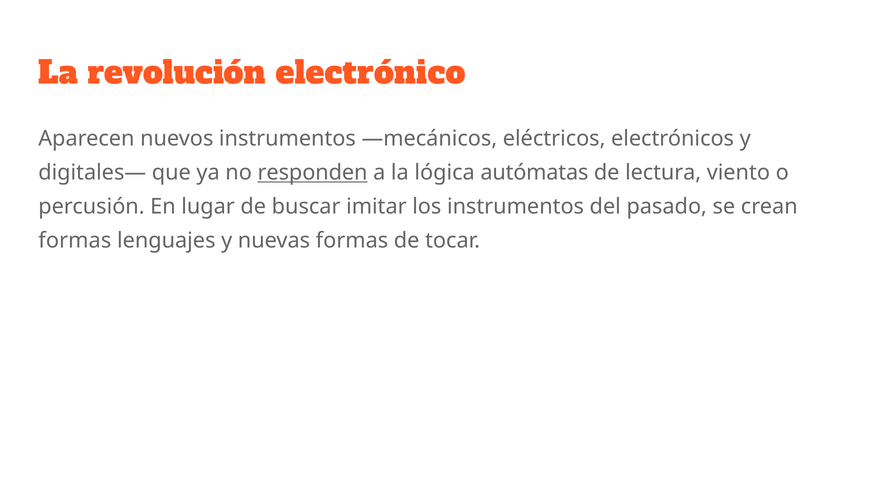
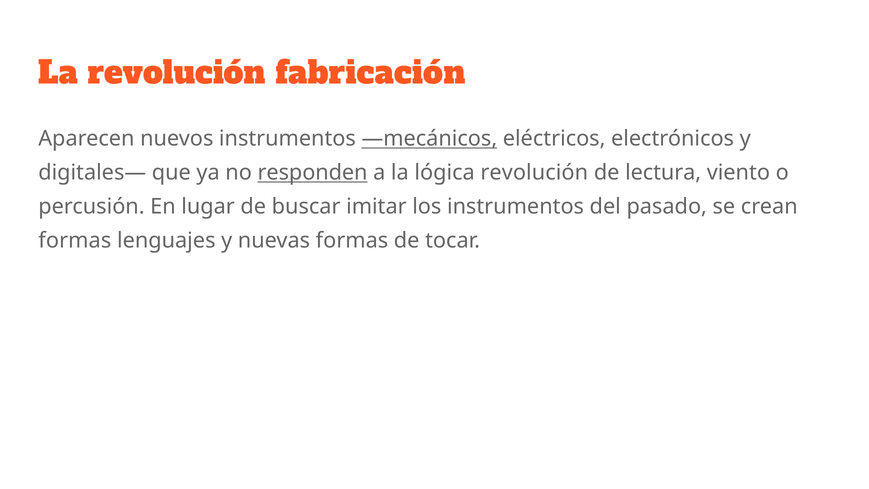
electrónico: electrónico -> fabricación (371, 73)
—mecánicos underline: none -> present (429, 139)
lógica autómatas: autómatas -> revolución (534, 173)
